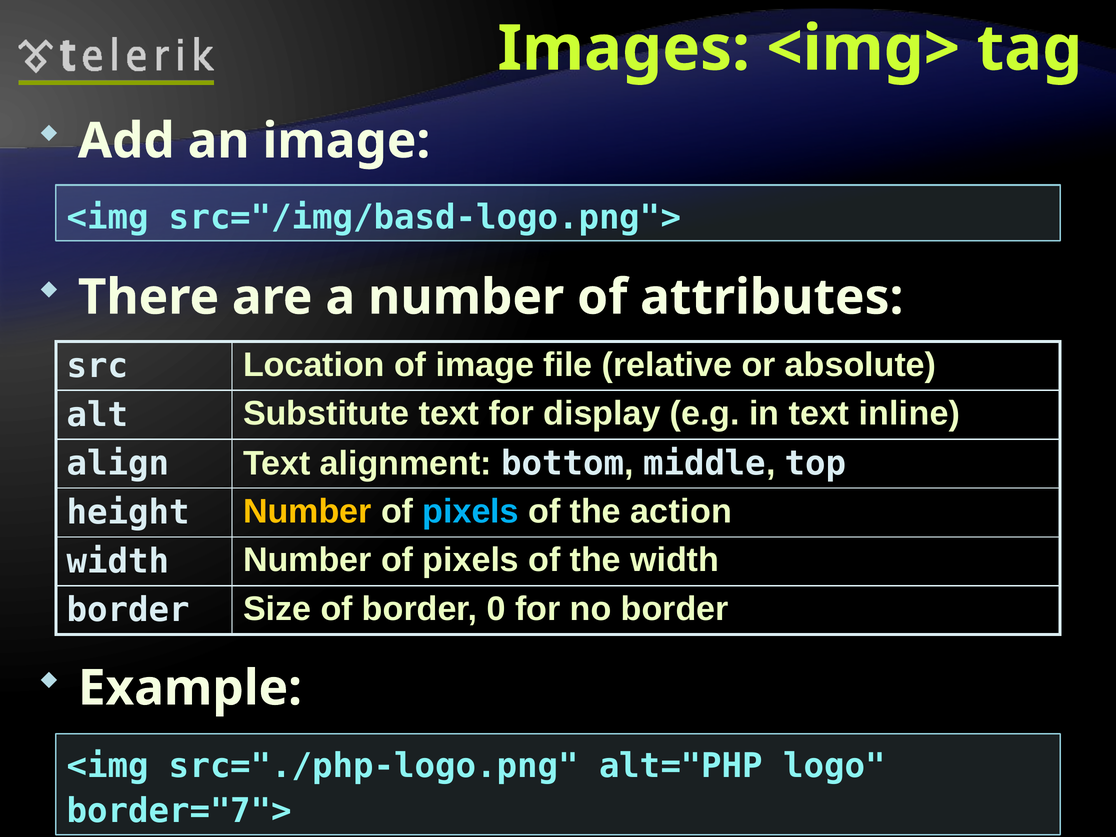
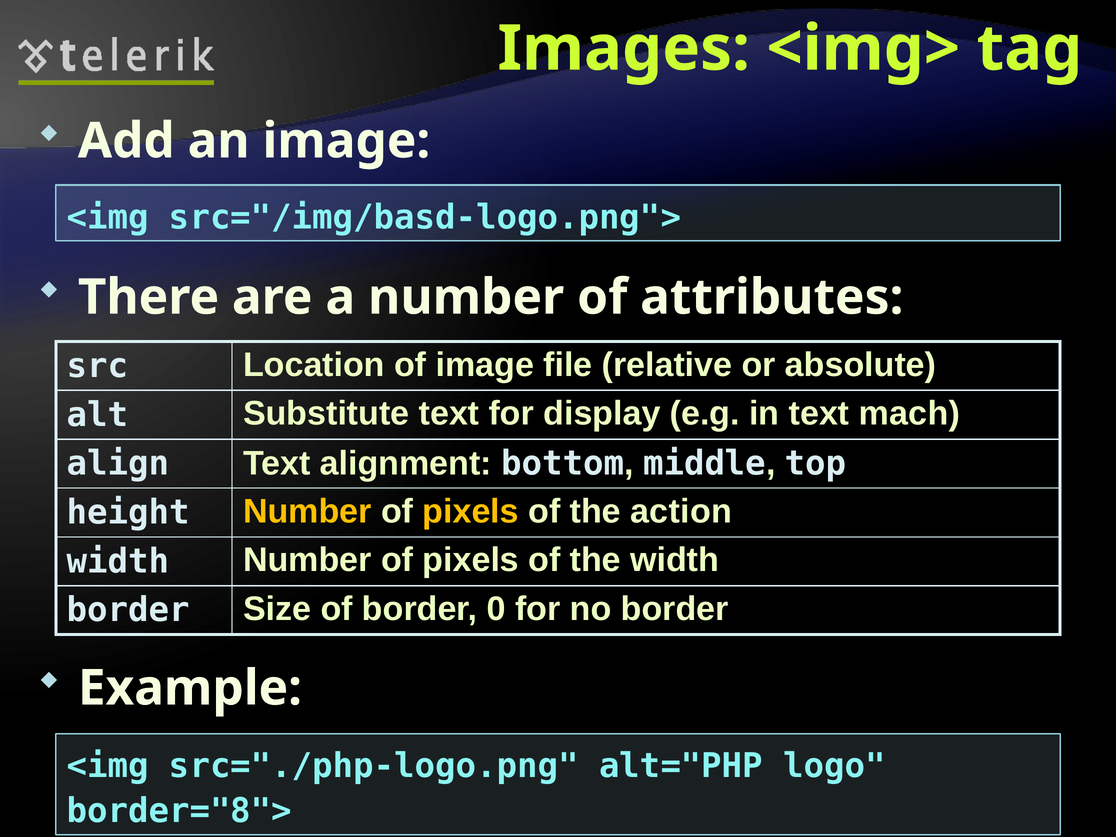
inline: inline -> mach (909, 414)
pixels colour: light blue -> yellow (471, 511)
border="7">: border="7"> -> border="8"> (179, 811)
